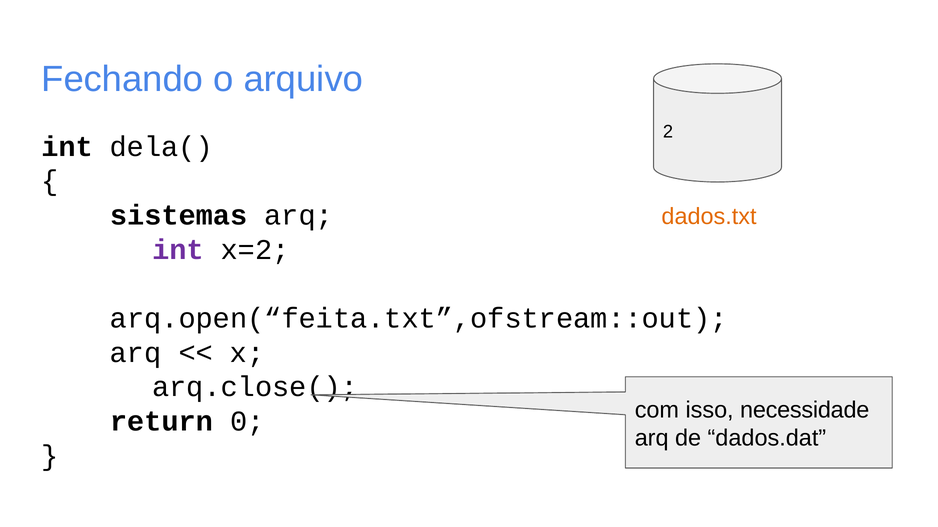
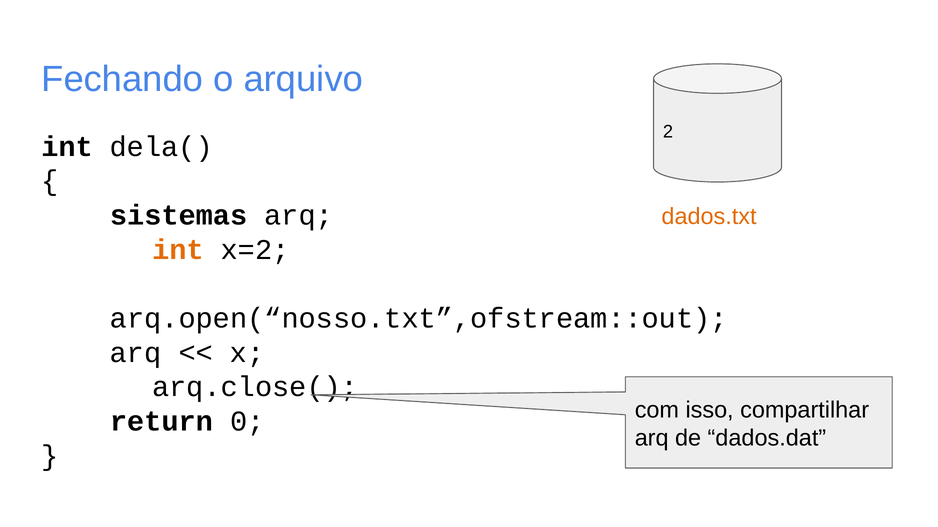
int colour: purple -> orange (178, 250)
arq.open(“feita.txt”,ofstream::out: arq.open(“feita.txt”,ofstream::out -> arq.open(“nosso.txt”,ofstream::out (419, 319)
necessidade: necessidade -> compartilhar (805, 410)
